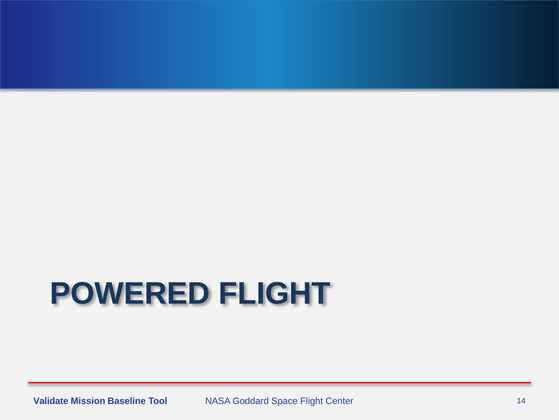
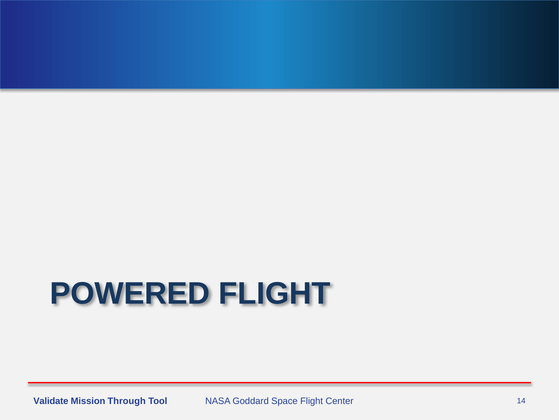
Baseline: Baseline -> Through (127, 400)
